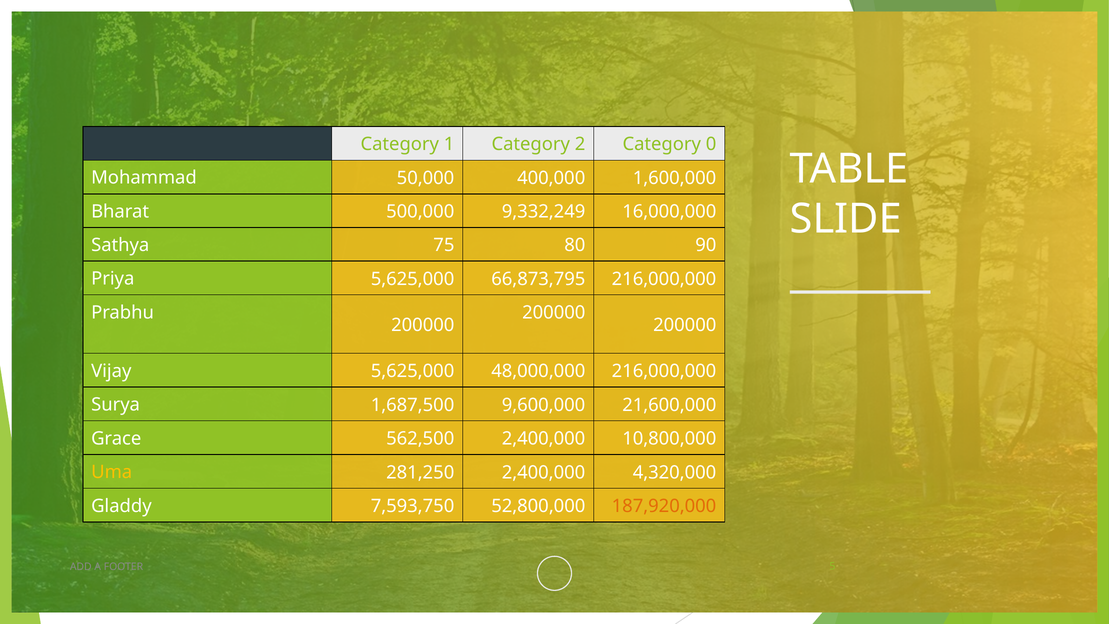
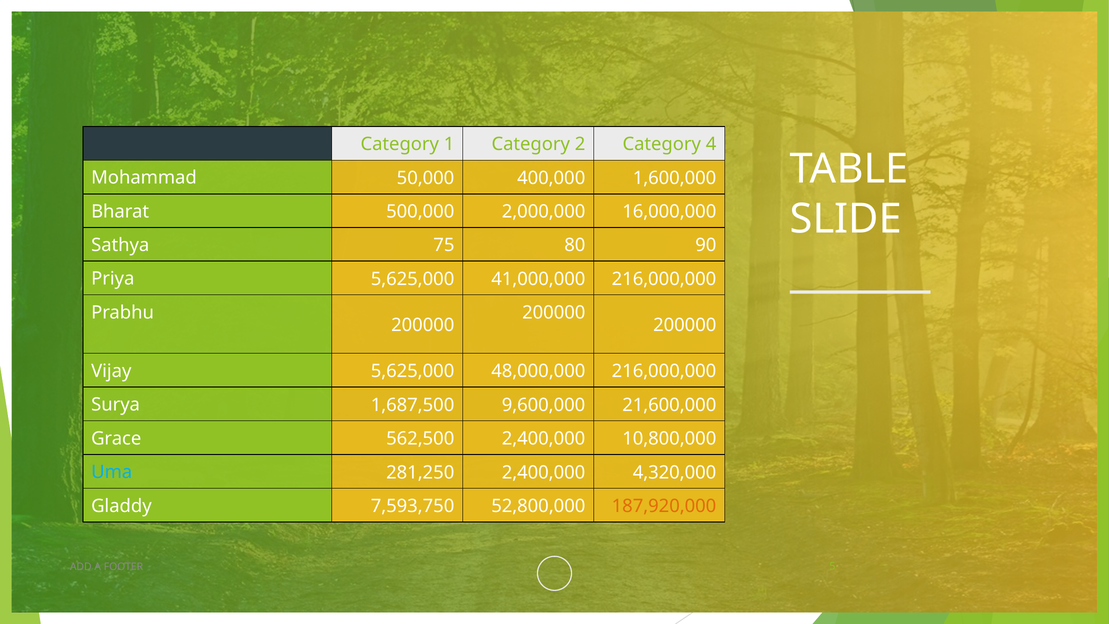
0: 0 -> 4 (711, 144)
9,332,249: 9,332,249 -> 2,000,000 (544, 212)
66,873,795: 66,873,795 -> 41,000,000 (538, 279)
Uma colour: yellow -> light blue (112, 472)
